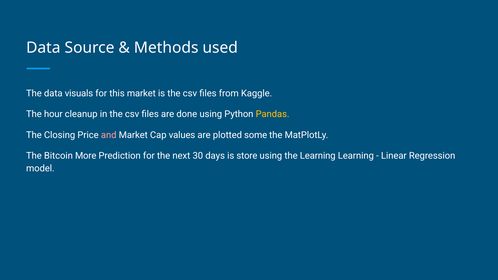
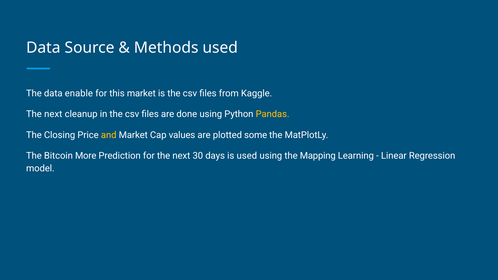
visuals: visuals -> enable (79, 93)
hour: hour -> next (53, 114)
and colour: pink -> yellow (109, 135)
is store: store -> used (247, 156)
the Learning: Learning -> Mapping (318, 156)
